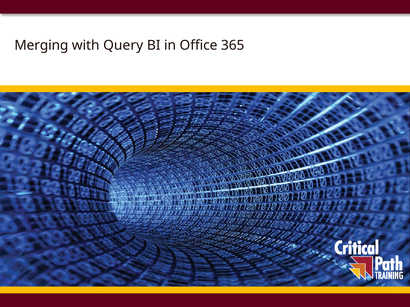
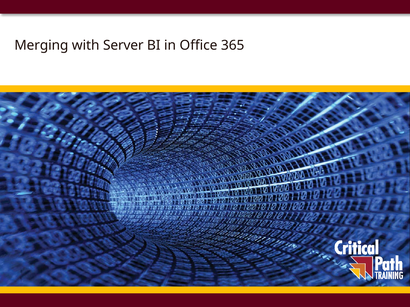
Query: Query -> Server (123, 45)
